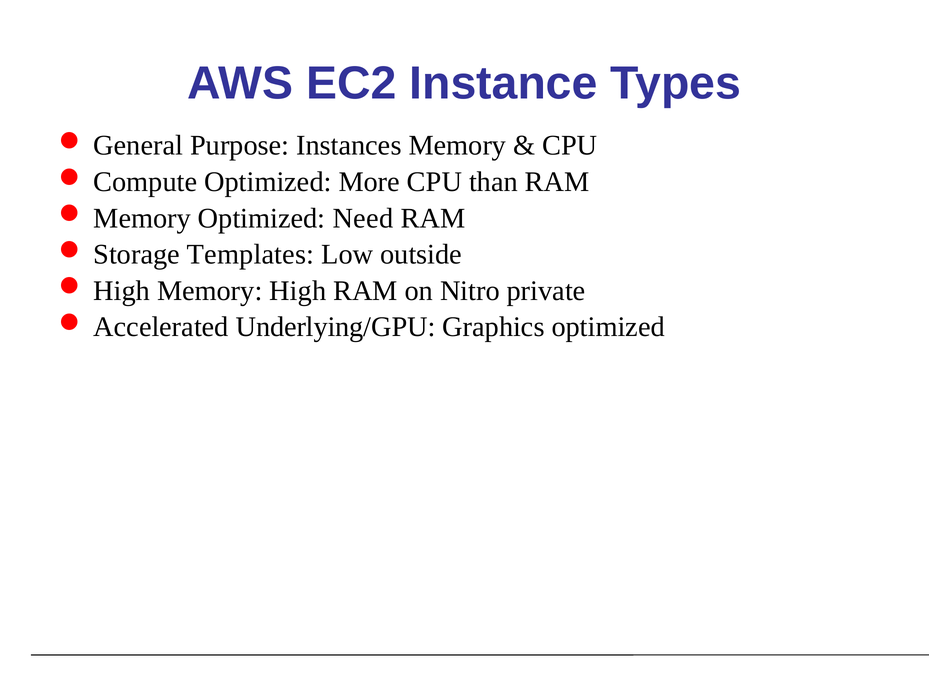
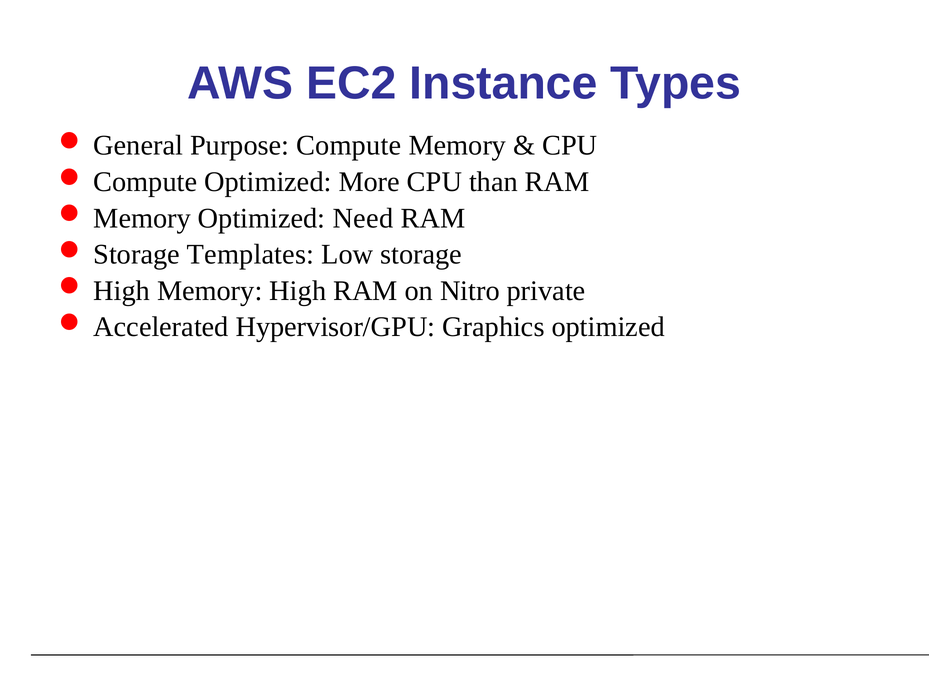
Instances: Instances -> Compute (349, 145)
outside: outside -> storage (421, 254)
Underlying/GPU: Underlying/GPU -> Hypervisor/GPU (335, 327)
